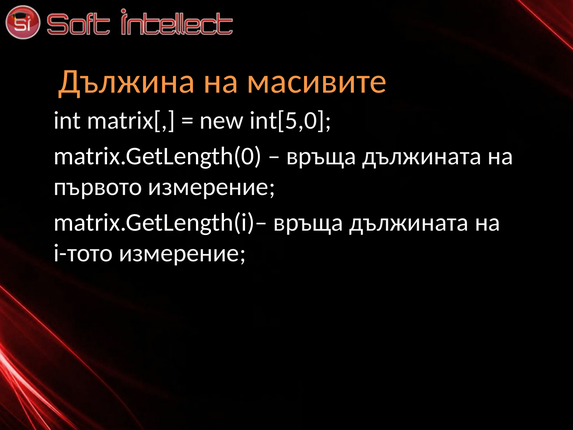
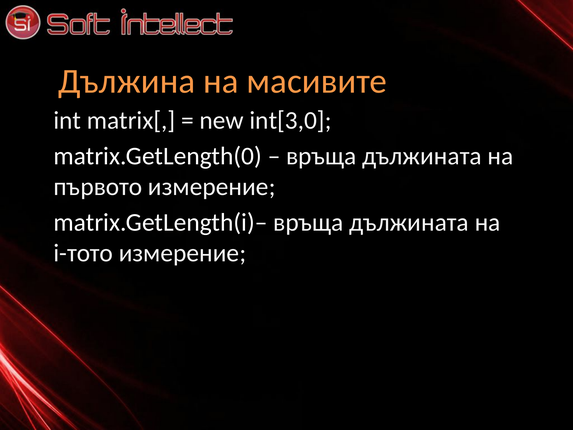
int[5,0: int[5,0 -> int[3,0 (291, 120)
